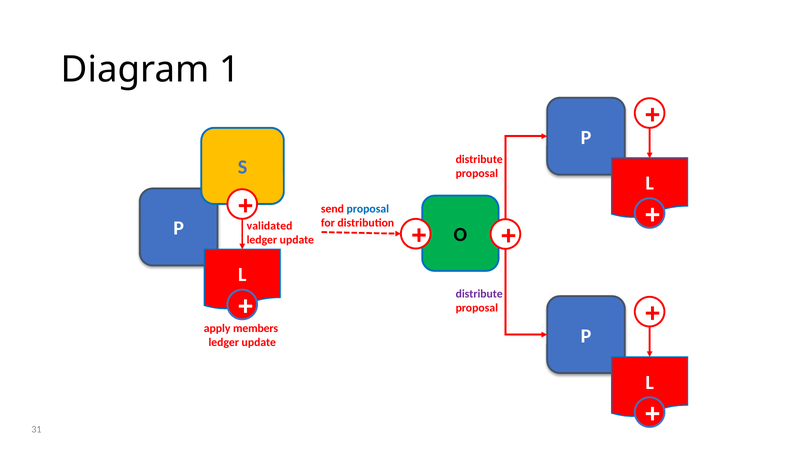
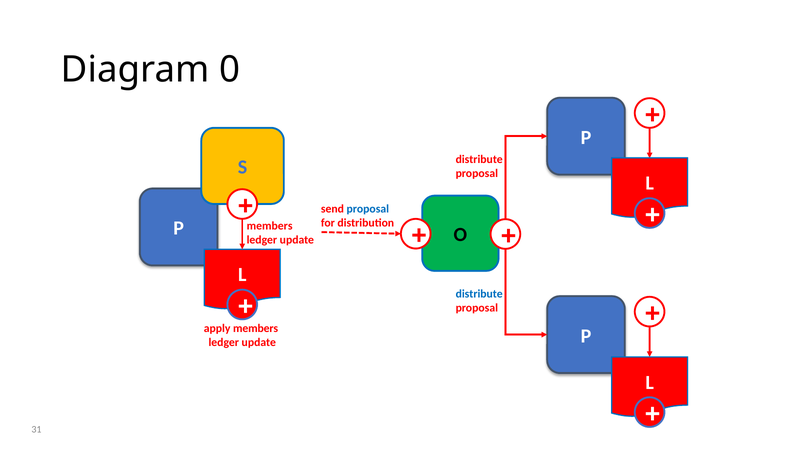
1: 1 -> 0 (229, 70)
validated: validated -> members (270, 226)
distribute colour: purple -> blue (479, 294)
